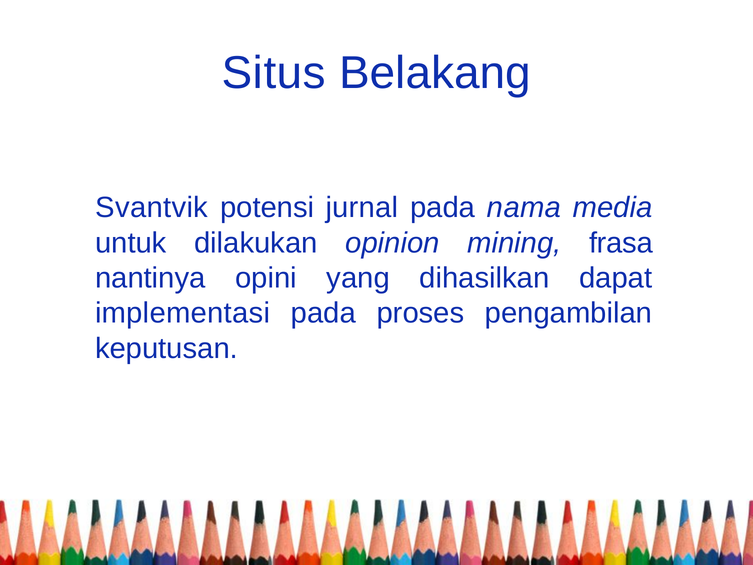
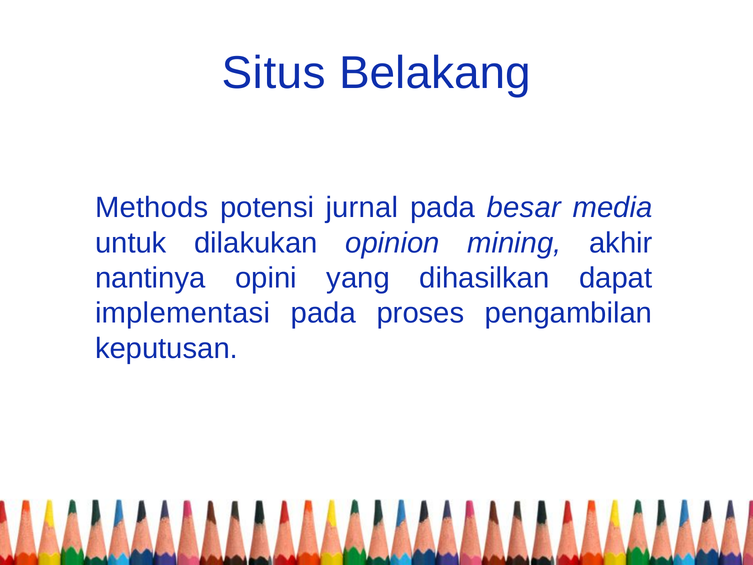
Svantvik: Svantvik -> Methods (152, 208)
nama: nama -> besar (524, 208)
frasa: frasa -> akhir (621, 243)
